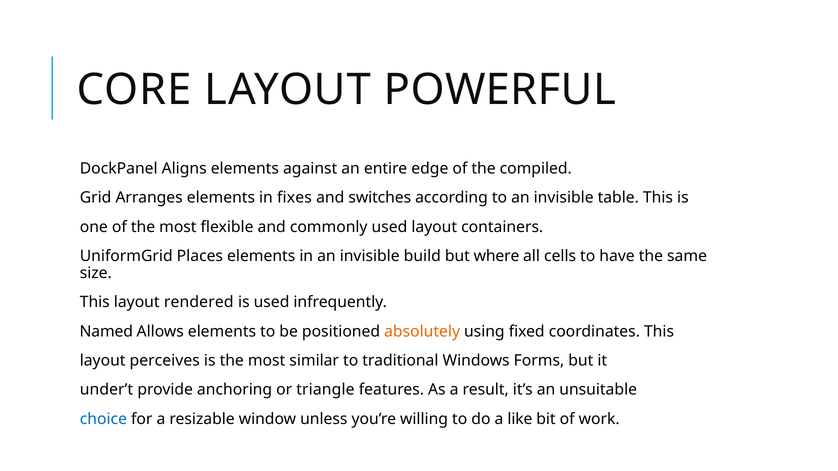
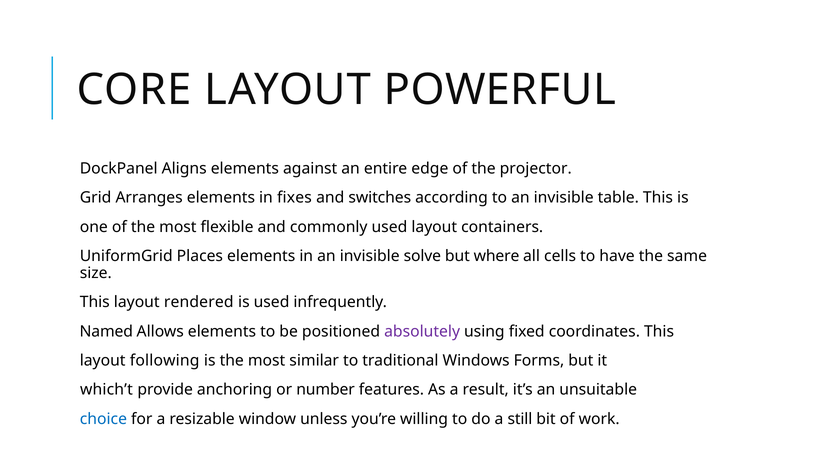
compiled: compiled -> projector (536, 169)
build: build -> solve (422, 256)
absolutely colour: orange -> purple (422, 332)
perceives: perceives -> following (165, 361)
under’t: under’t -> which’t (106, 390)
triangle: triangle -> number (326, 390)
like: like -> still (520, 419)
